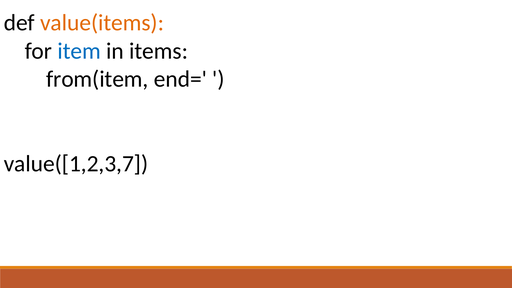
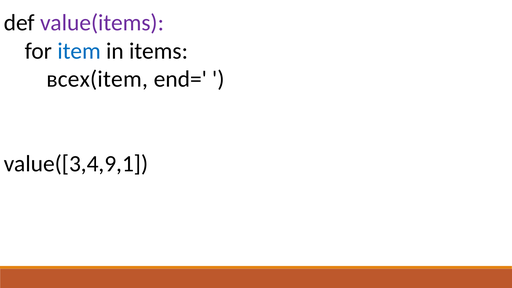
value(items colour: orange -> purple (102, 23)
from(item: from(item -> всех(item (97, 79)
value([1,2,3,7: value([1,2,3,7 -> value([3,4,9,1 (76, 164)
